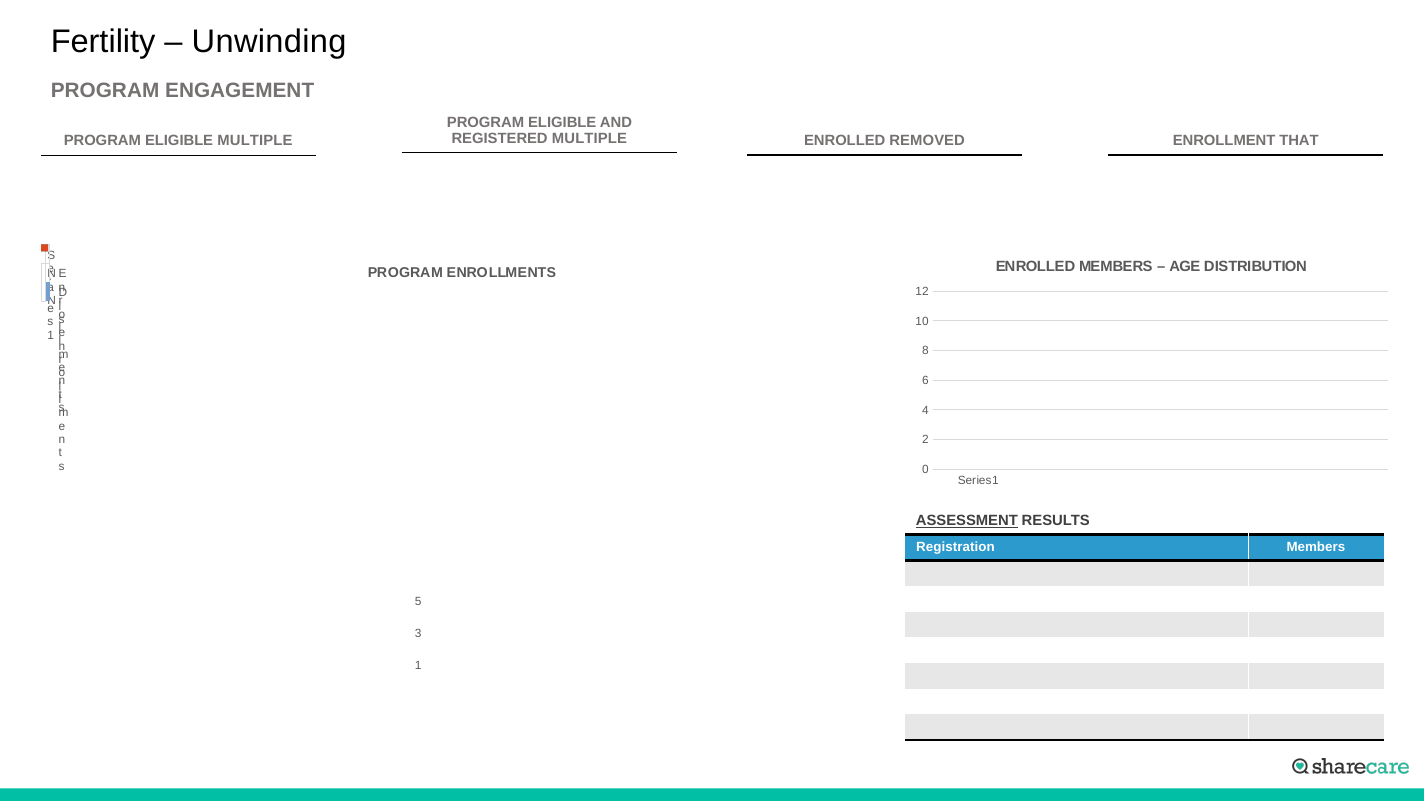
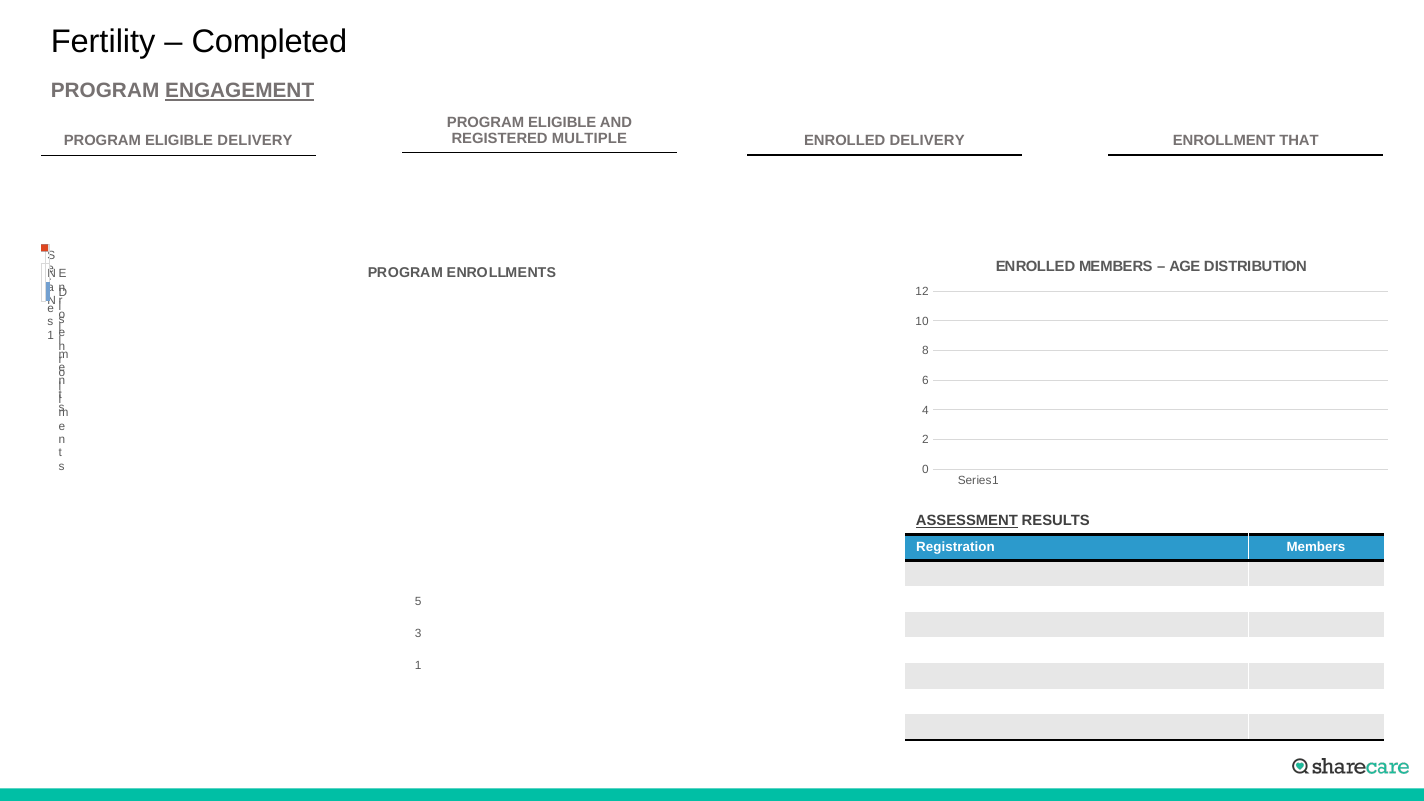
Unwinding: Unwinding -> Completed (269, 42)
ENGAGEMENT underline: none -> present (240, 91)
ENROLLED REMOVED: REMOVED -> DELIVERY (927, 140)
ELIGIBLE MULTIPLE: MULTIPLE -> DELIVERY (255, 140)
